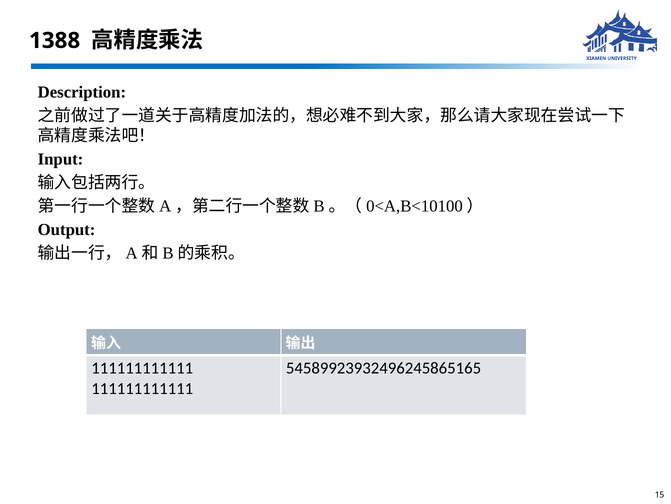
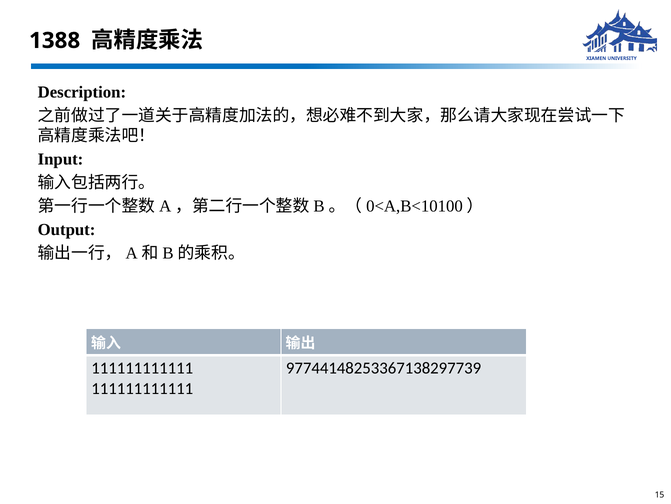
54589923932496245865165: 54589923932496245865165 -> 97744148253367138297739 (384, 368)
